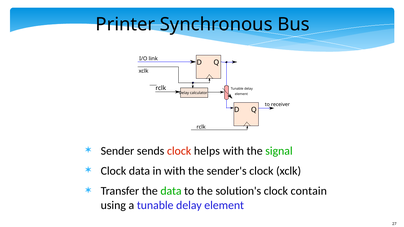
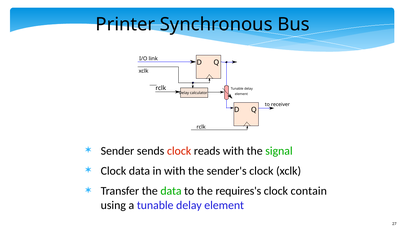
helps: helps -> reads (207, 151)
solution's: solution's -> requires's (238, 191)
